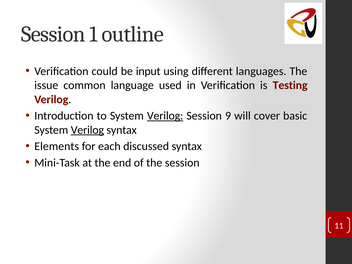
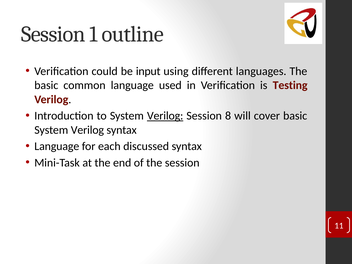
issue: issue -> basic (46, 85)
9: 9 -> 8 (228, 116)
Verilog underline: present -> none (87, 130)
Elements: Elements -> Language (57, 146)
